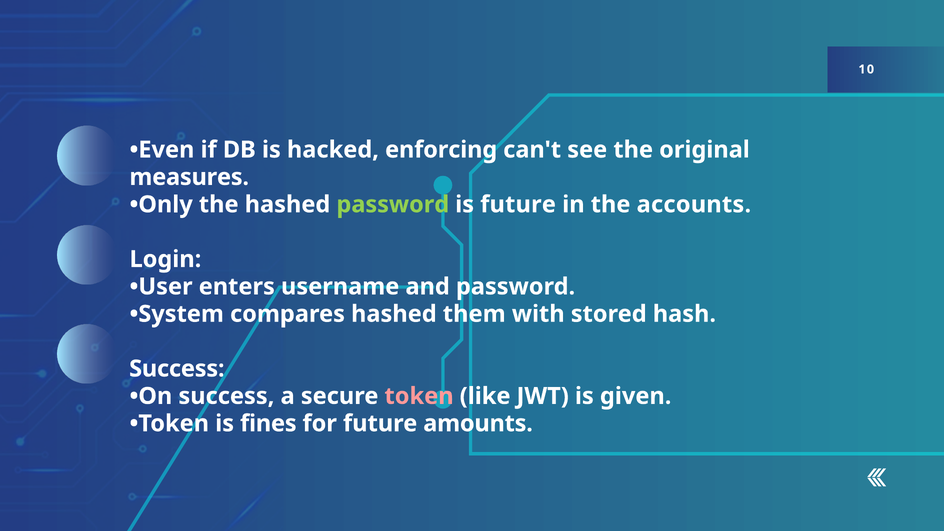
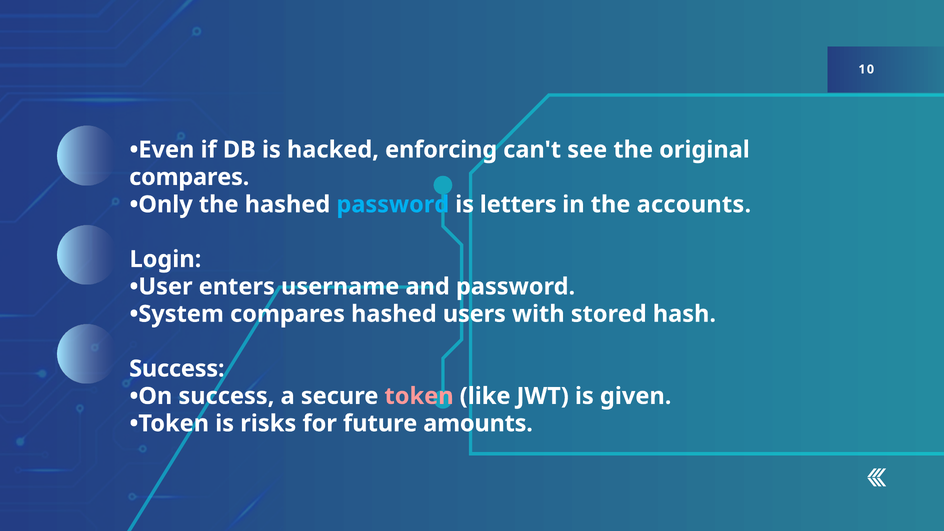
measures: measures -> compares (189, 177)
password colour: light green -> light blue (393, 205)
is future: future -> letters (518, 205)
them: them -> users (474, 314)
fines: fines -> risks (268, 423)
